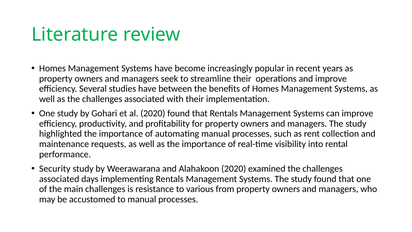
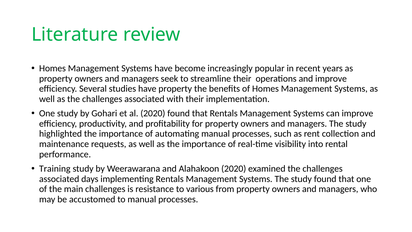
have between: between -> property (175, 89)
Security: Security -> Training (55, 169)
